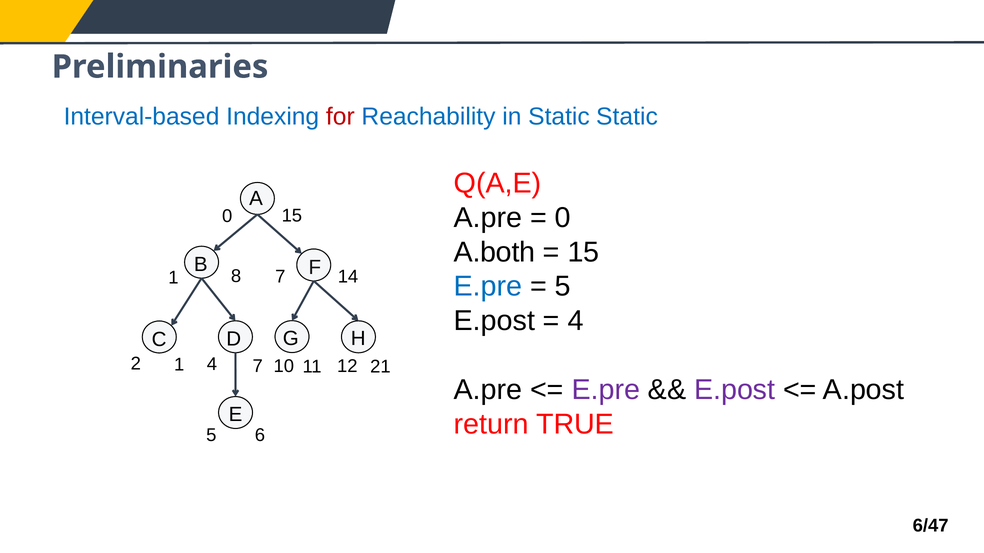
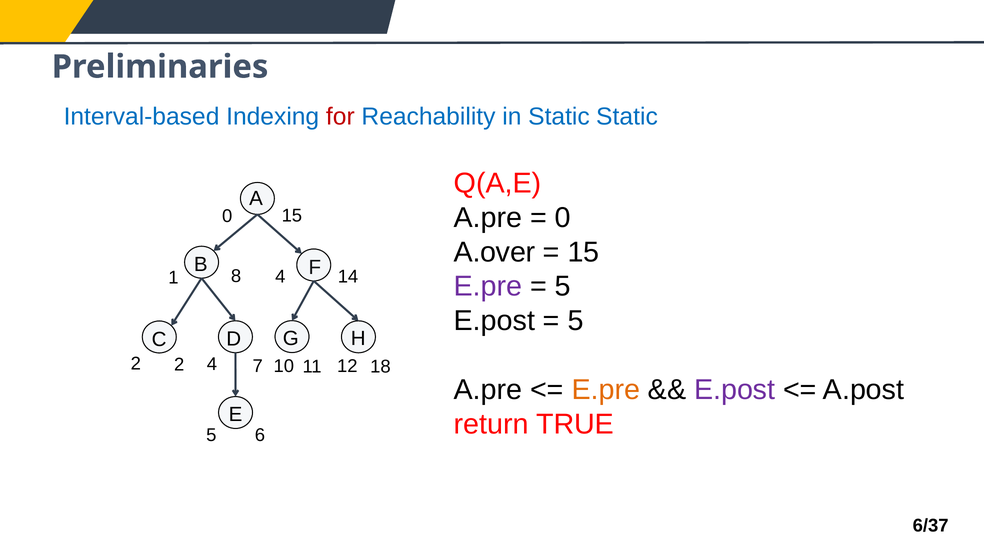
A.both: A.both -> A.over (495, 252)
8 7: 7 -> 4 (280, 277)
E.pre colour: blue -> purple (488, 287)
4: 4 -> 5 (576, 321)
2 1: 1 -> 2 (179, 365)
21: 21 -> 18 (380, 367)
E.pre colour: purple -> orange (606, 390)
6/47: 6/47 -> 6/37 (931, 526)
